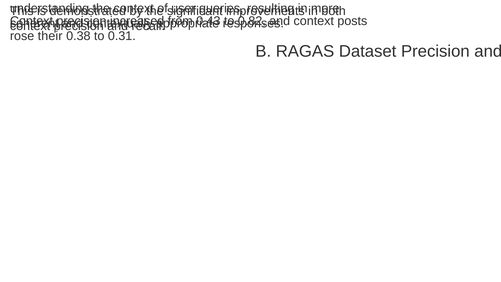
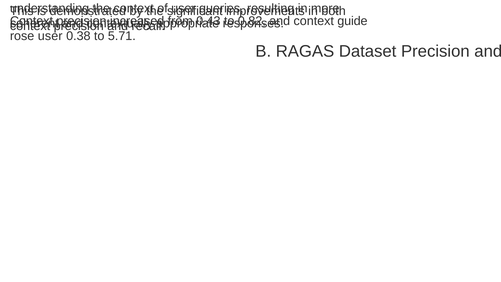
posts: posts -> guide (352, 21)
rose their: their -> user (50, 36)
0.31: 0.31 -> 5.71 (122, 36)
